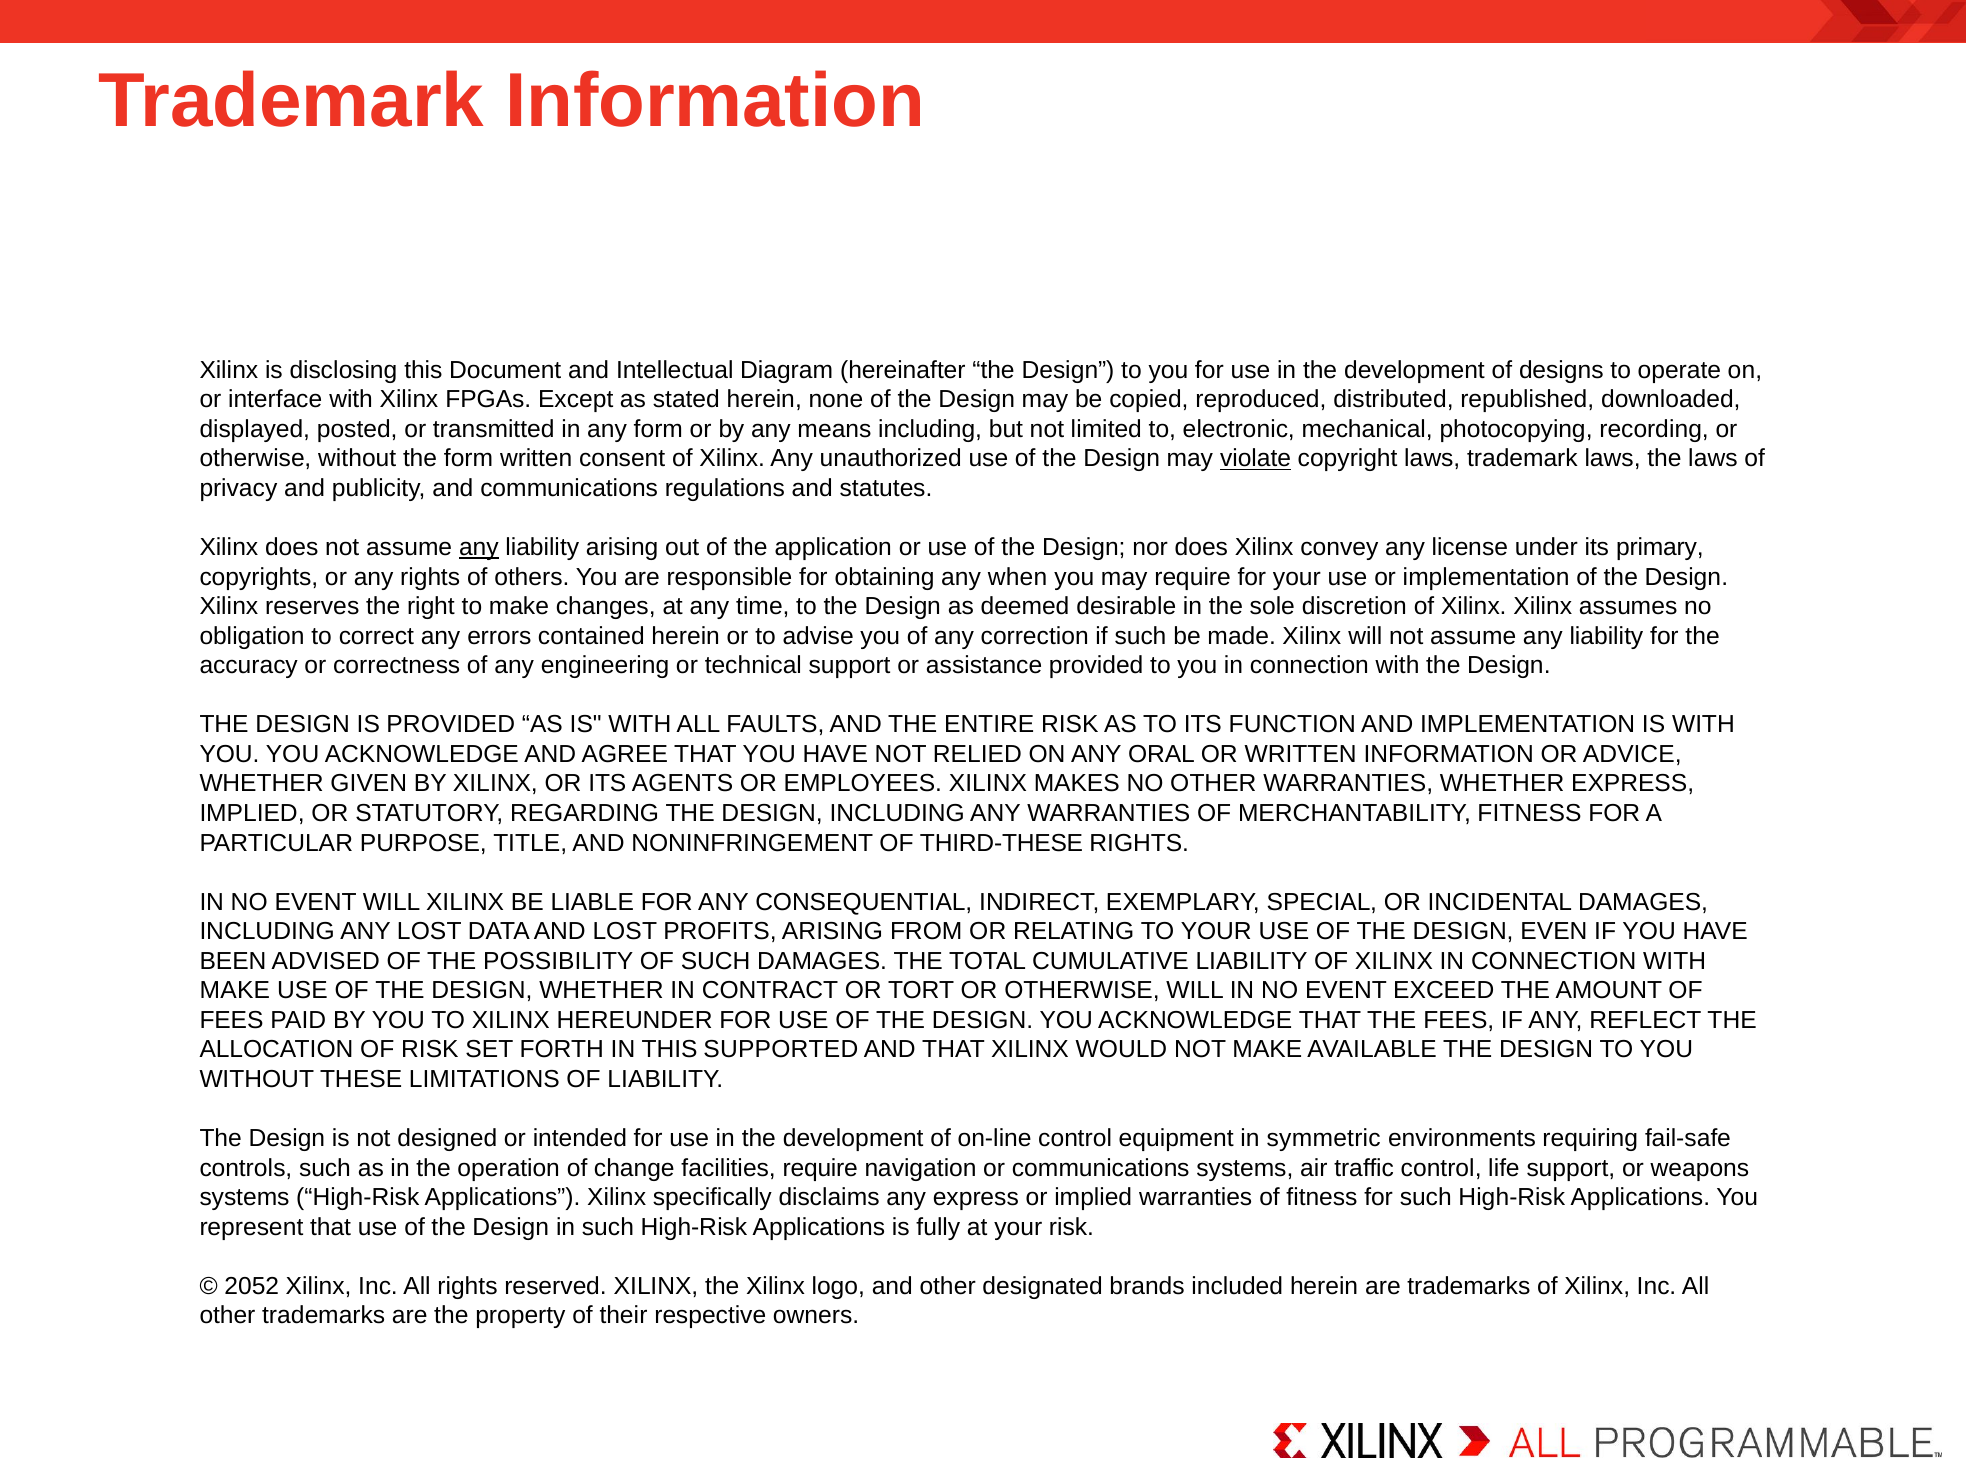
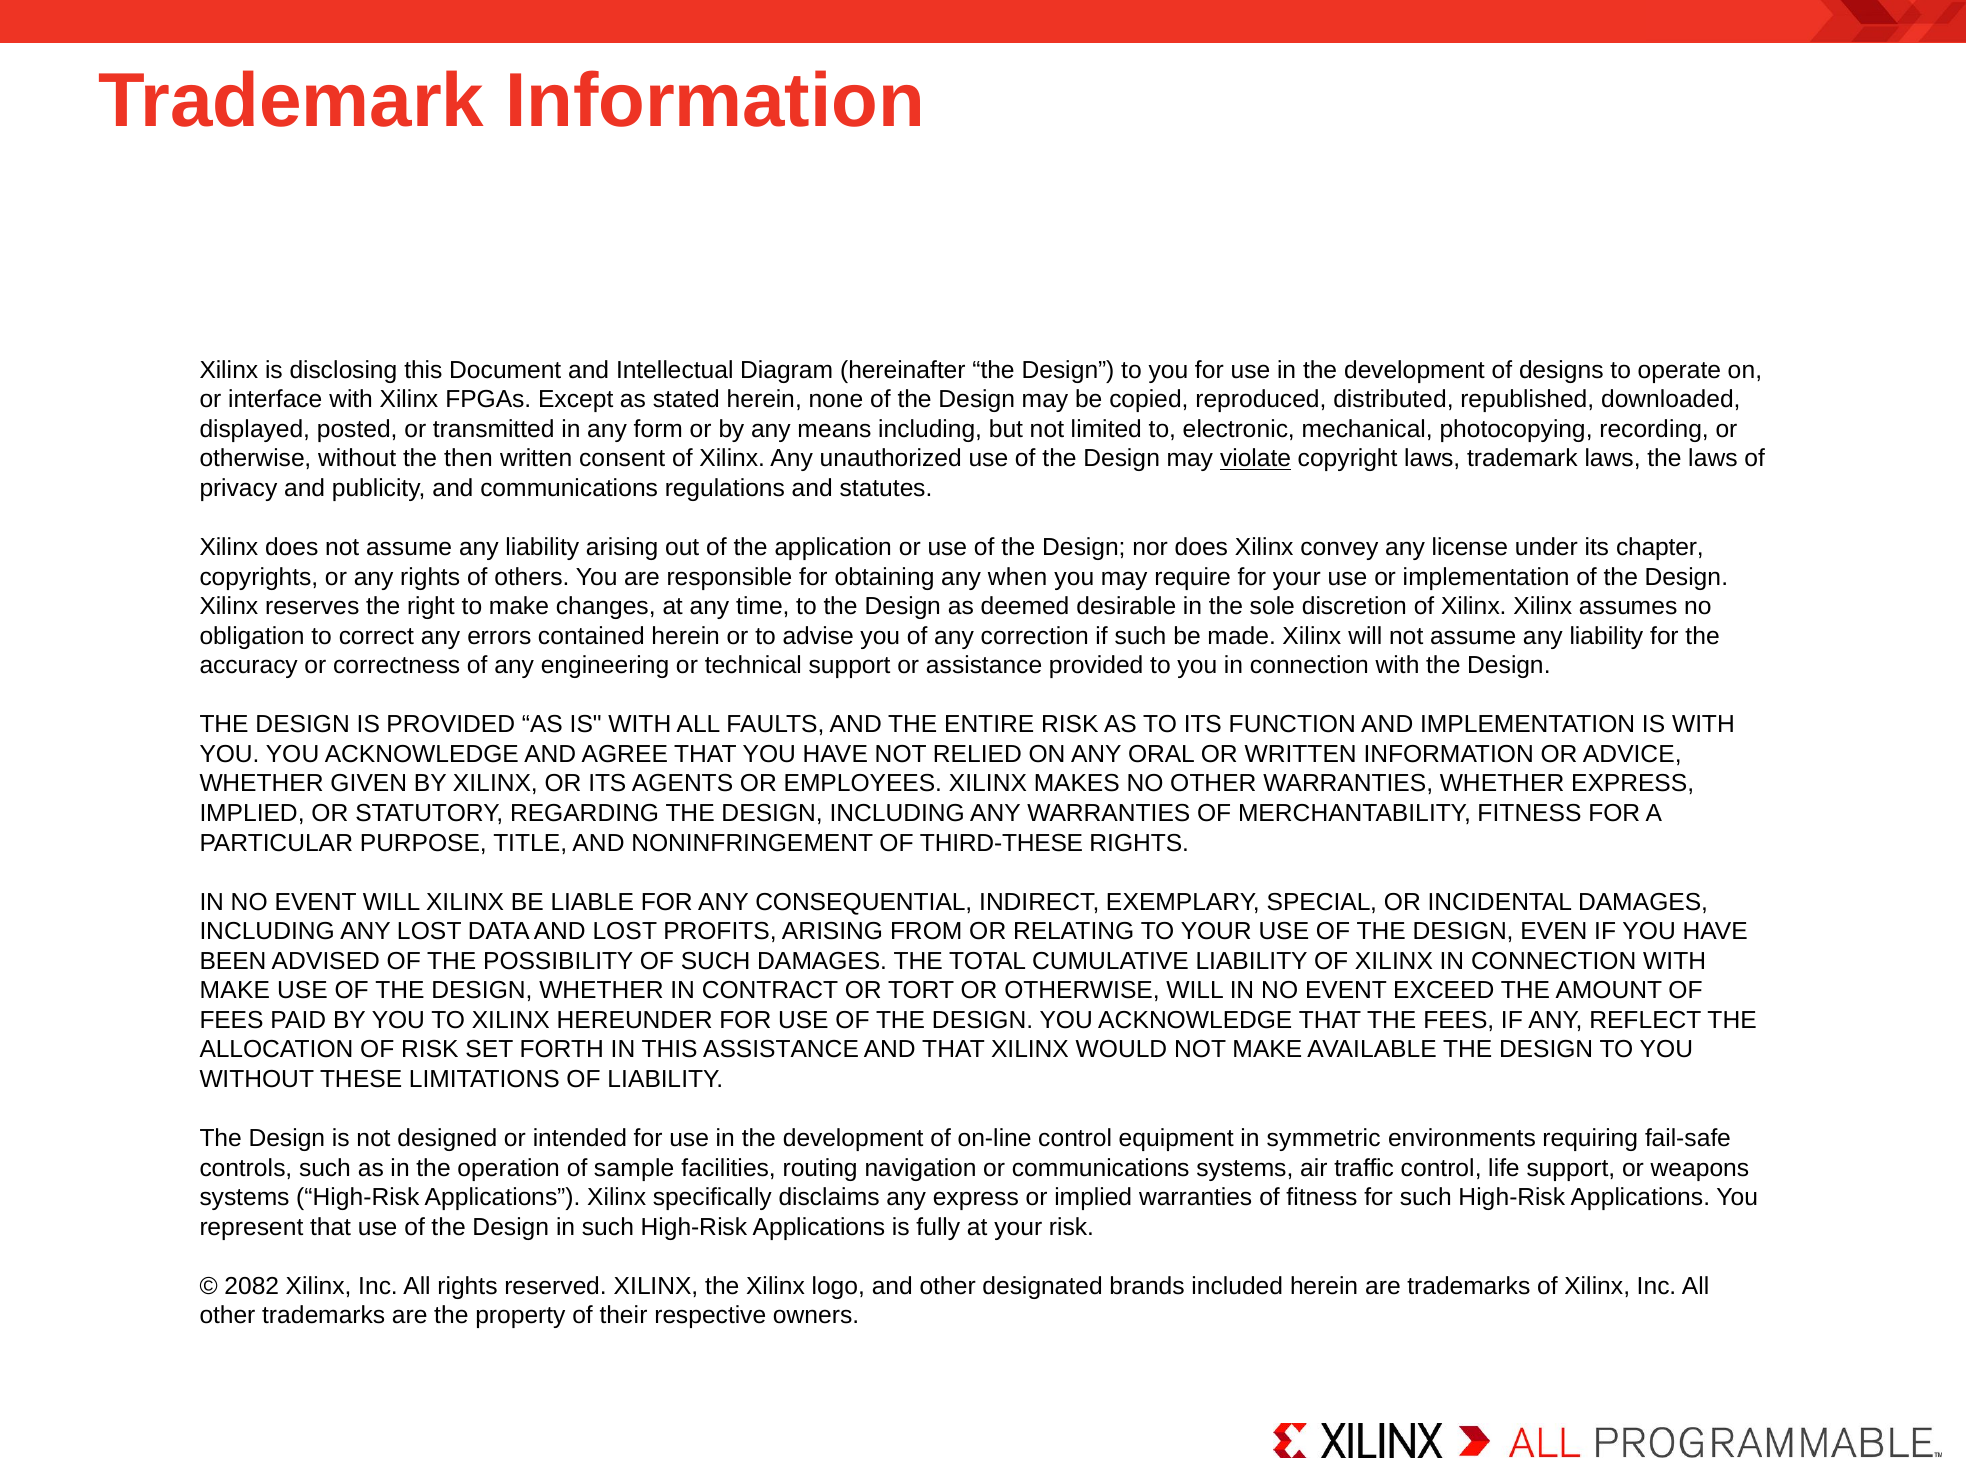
the form: form -> then (468, 459)
any underline: present -> none (479, 548)
primary: primary -> chapter (1660, 548)
THIS SUPPORTED: SUPPORTED -> ASSISTANCE (781, 1050)
change: change -> sample (634, 1168)
facilities require: require -> routing (820, 1168)
2052: 2052 -> 2082 (252, 1287)
